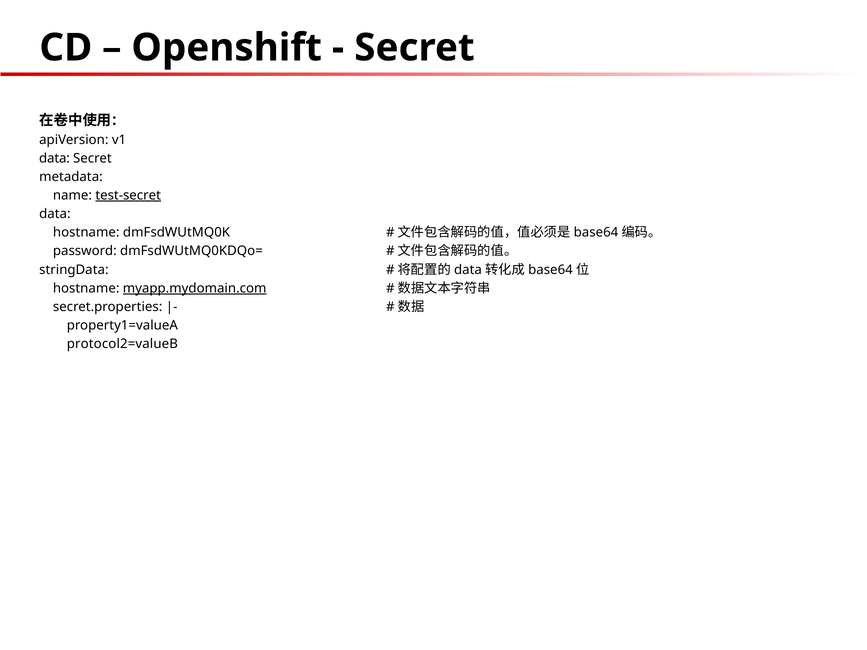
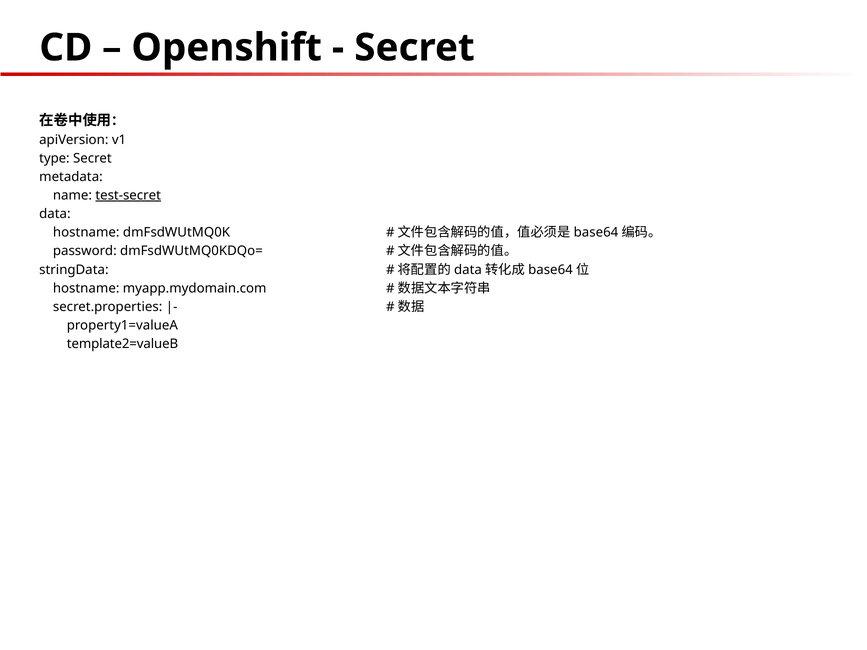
data: data -> type (54, 158)
myapp.mydomain.com underline: present -> none (195, 288)
protocol2=valueB: protocol2=valueB -> template2=valueB (122, 344)
